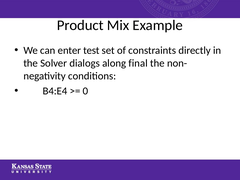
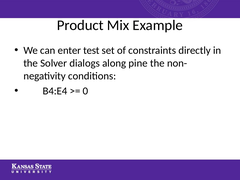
final: final -> pine (138, 63)
